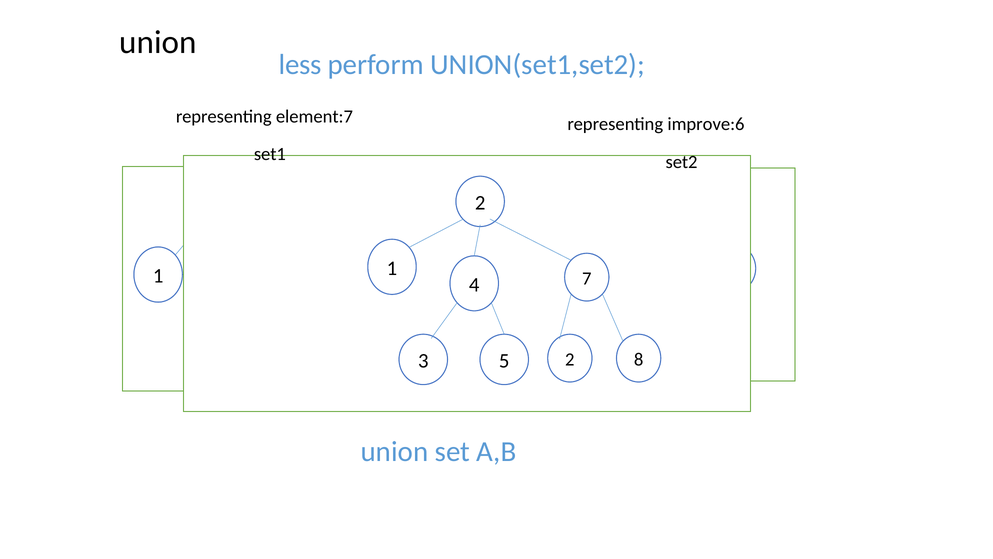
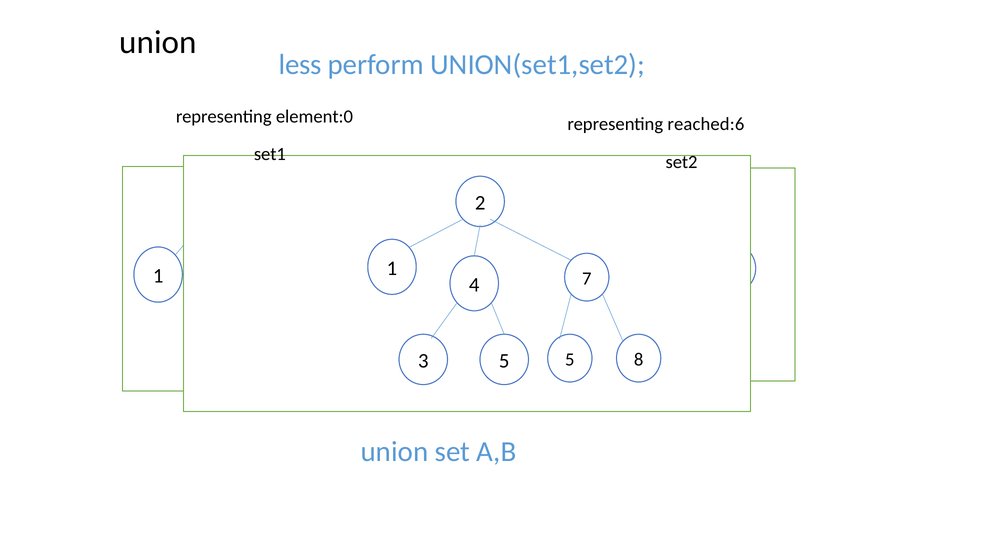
element:7: element:7 -> element:0 (314, 116)
improve:6: improve:6 -> reached:6 (706, 124)
3 2: 2 -> 5 (570, 359)
